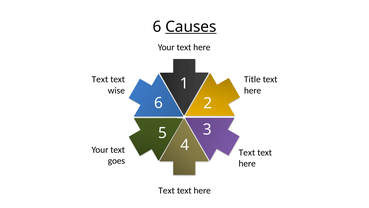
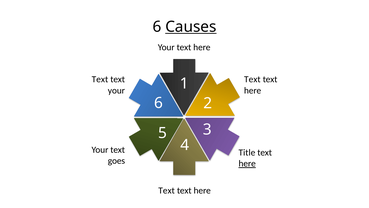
Title: Title -> Text (252, 79)
wise: wise -> your (116, 90)
Text: Text -> Title (247, 152)
here underline: none -> present (247, 163)
